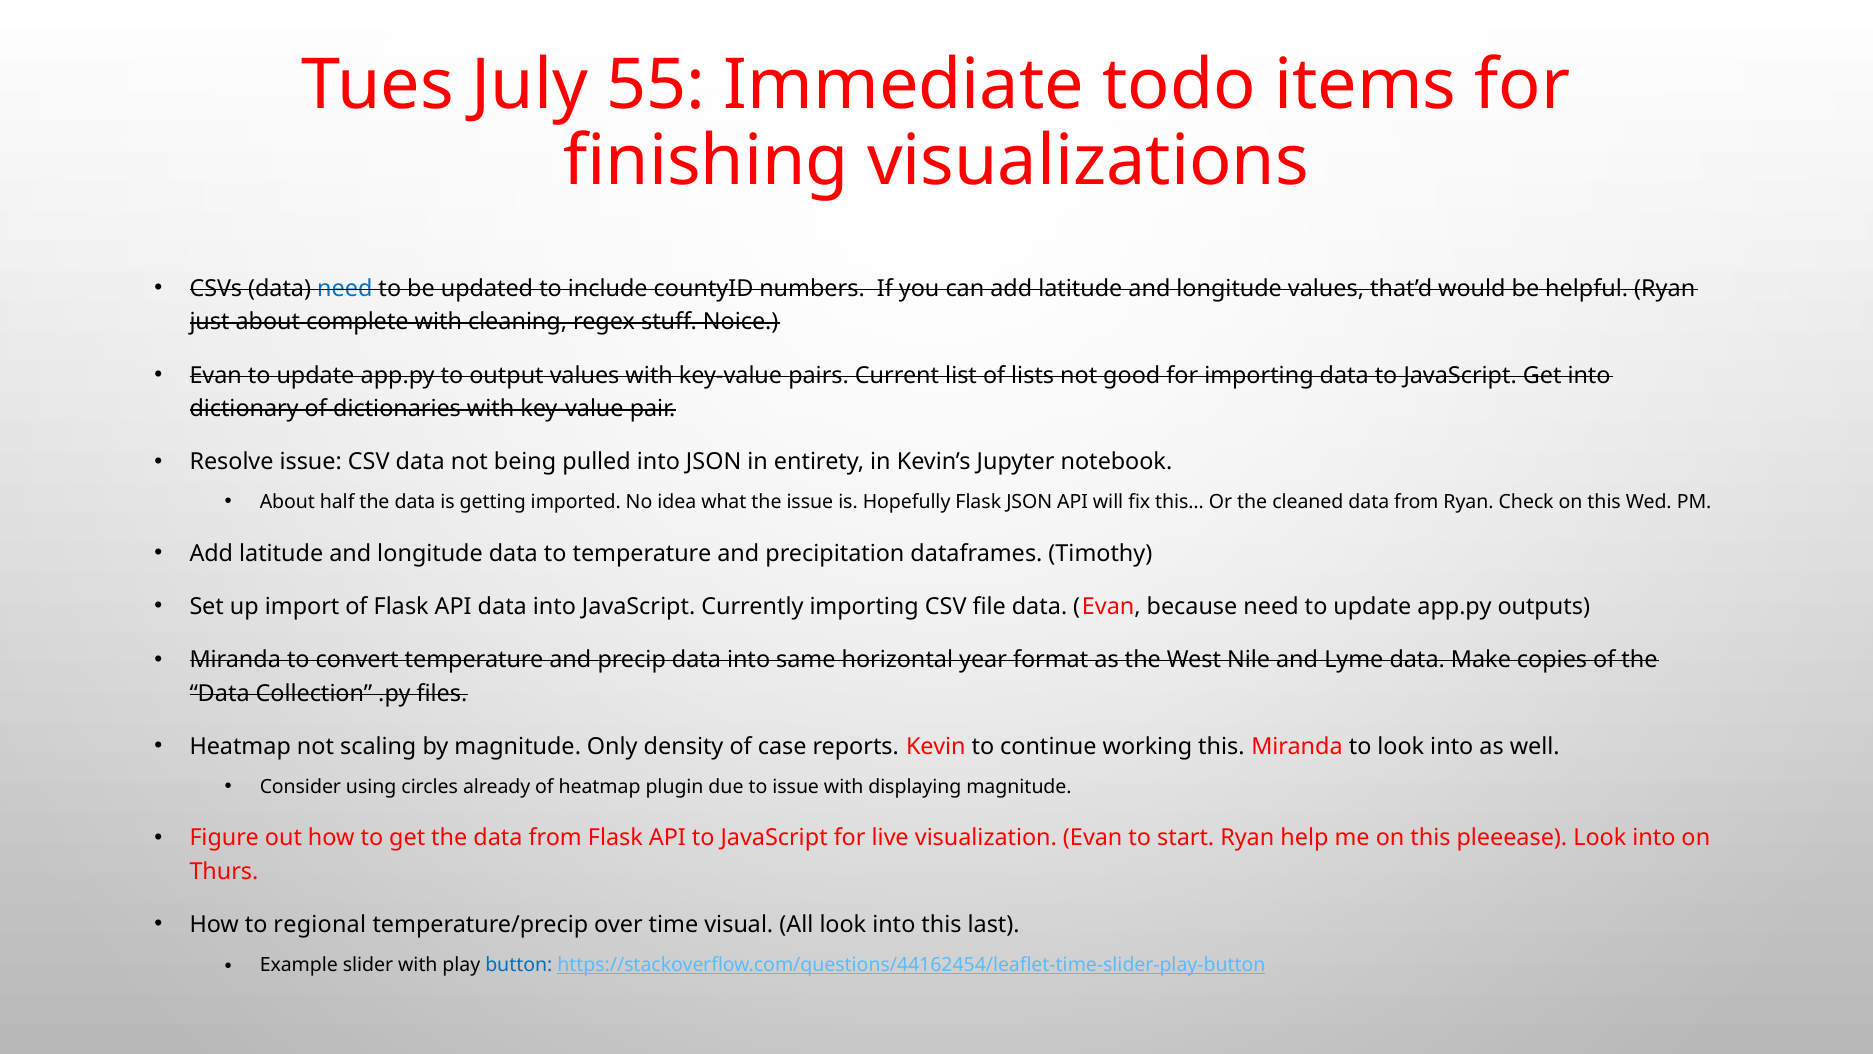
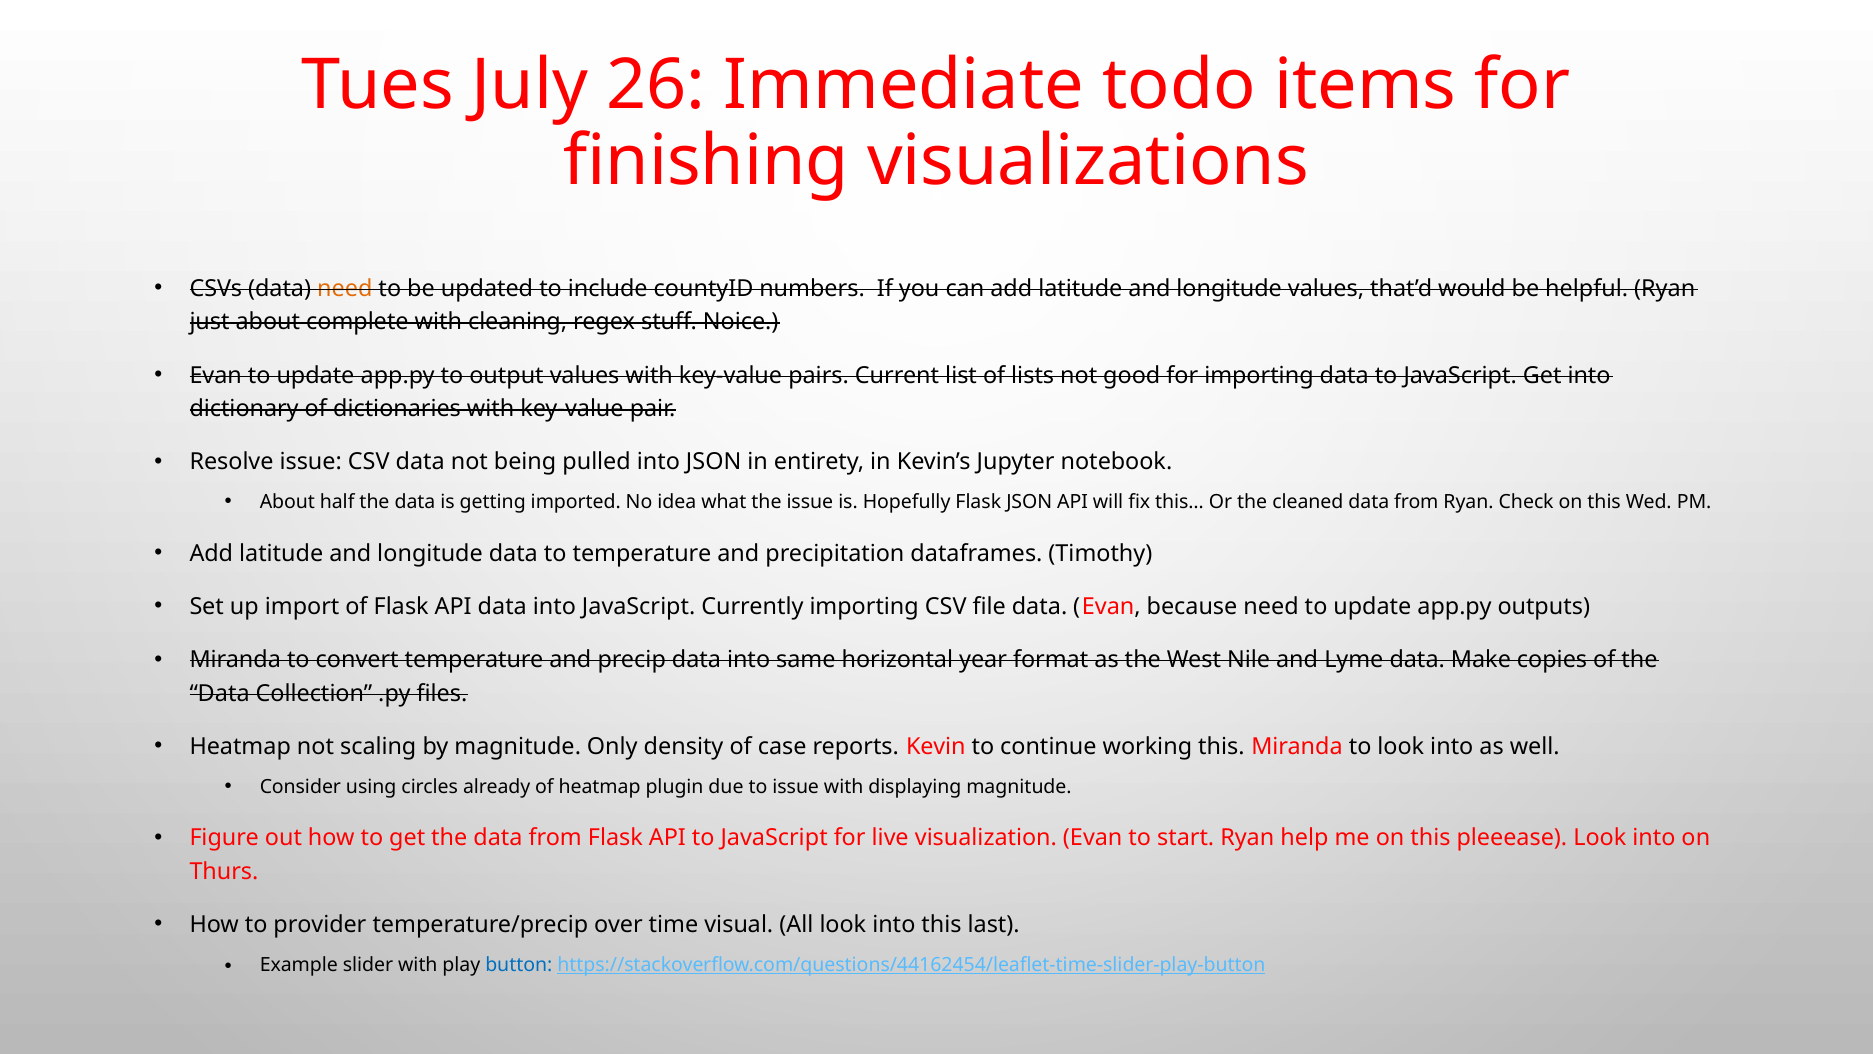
55: 55 -> 26 (656, 86)
need colour: blue -> orange (345, 288)
regional: regional -> provider (320, 924)
